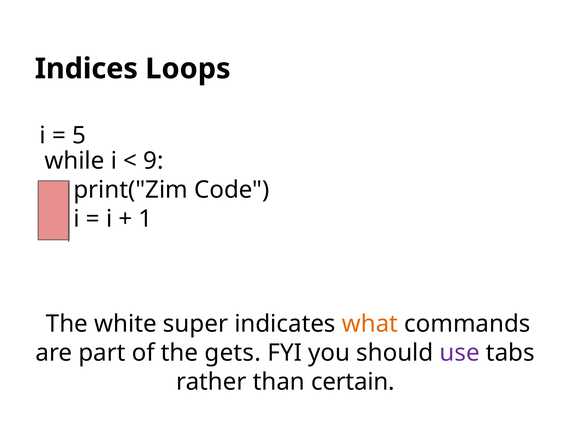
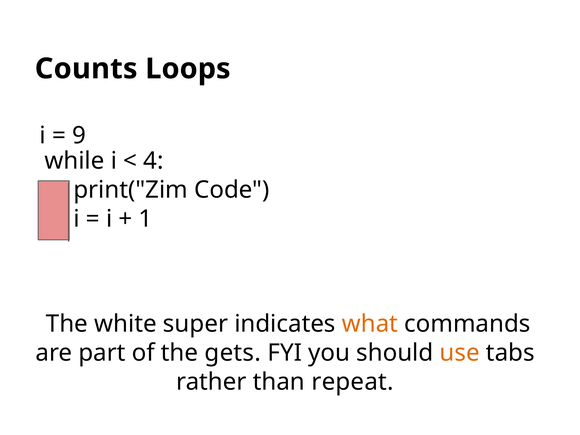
Indices: Indices -> Counts (86, 69)
5: 5 -> 9 (79, 135)
9: 9 -> 4 (153, 161)
use colour: purple -> orange (460, 353)
certain: certain -> repeat (353, 382)
